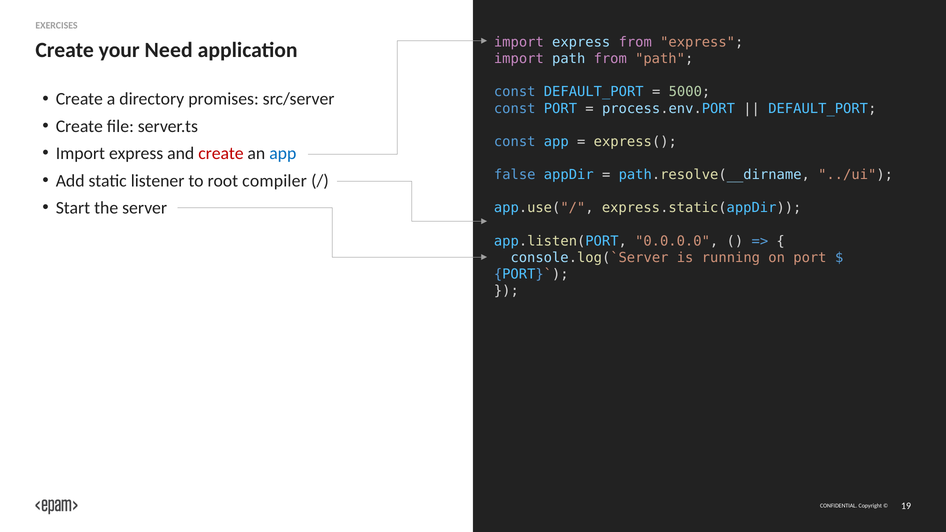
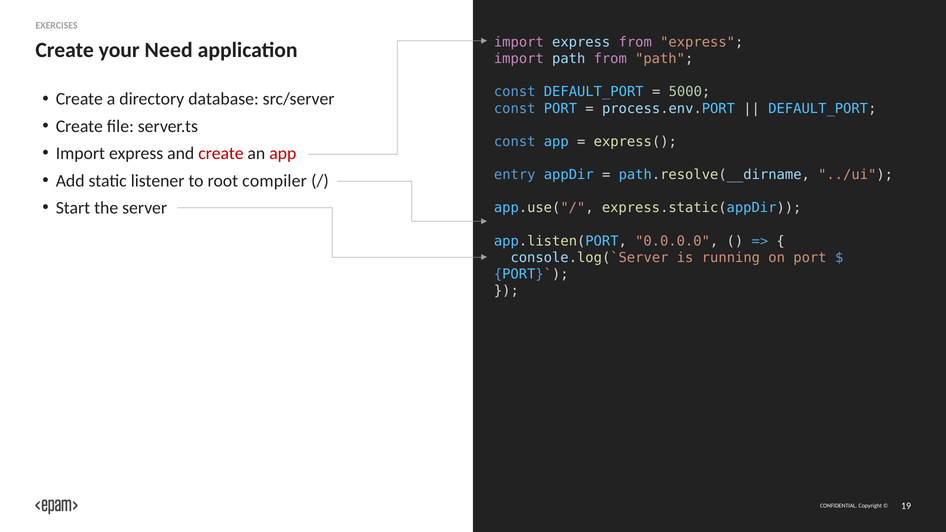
promises: promises -> database (224, 99)
app colour: blue -> red (283, 154)
false: false -> entry (515, 175)
